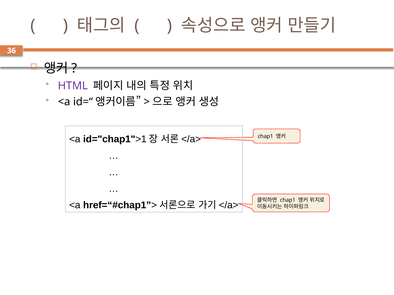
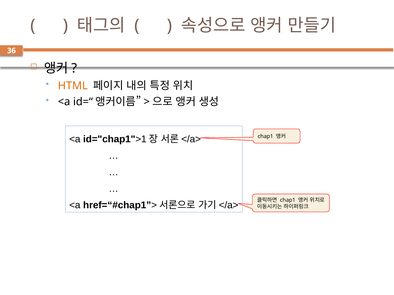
HTML colour: purple -> orange (73, 86)
